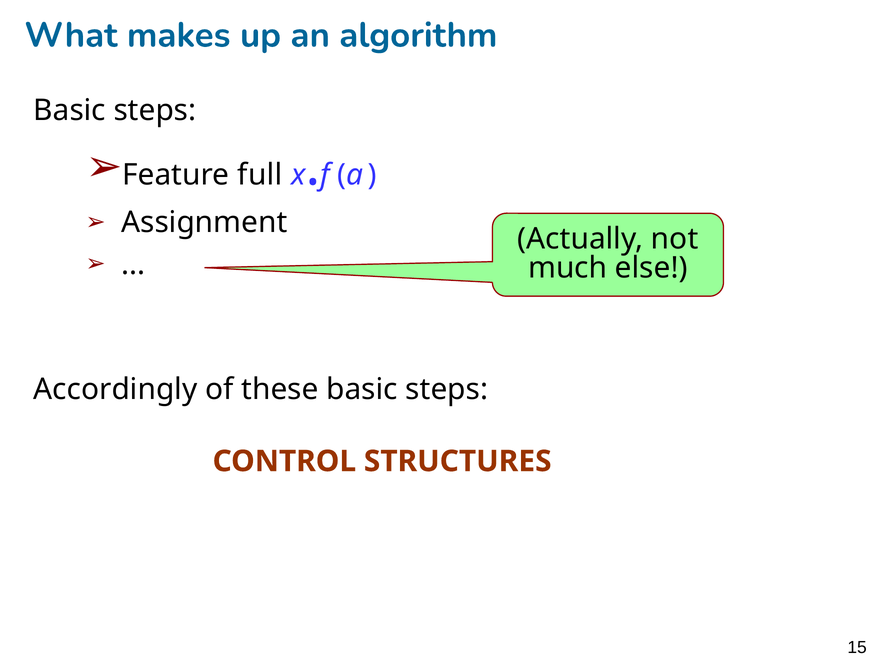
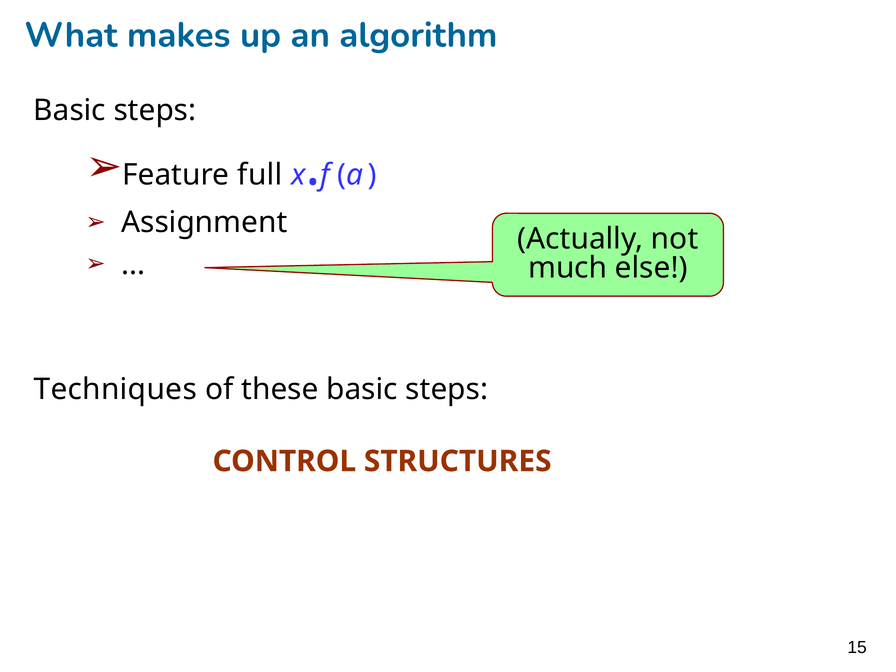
Accordingly: Accordingly -> Techniques (115, 390)
